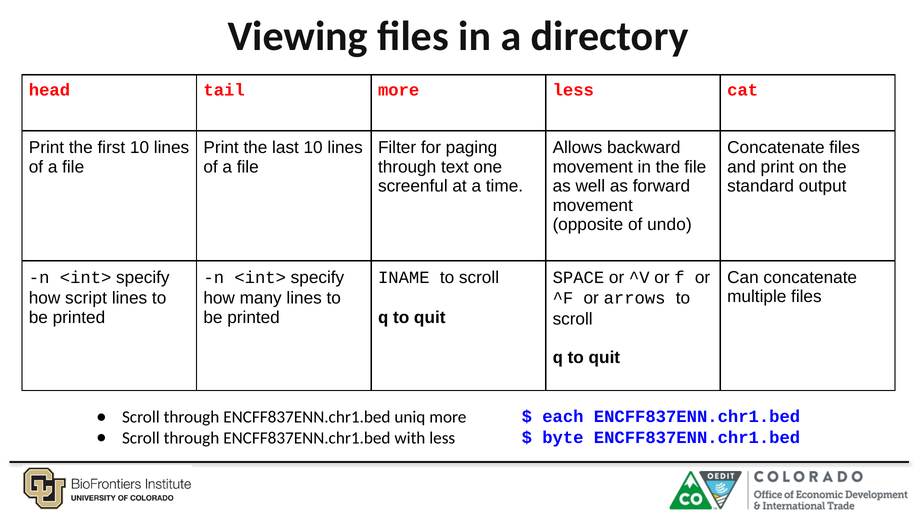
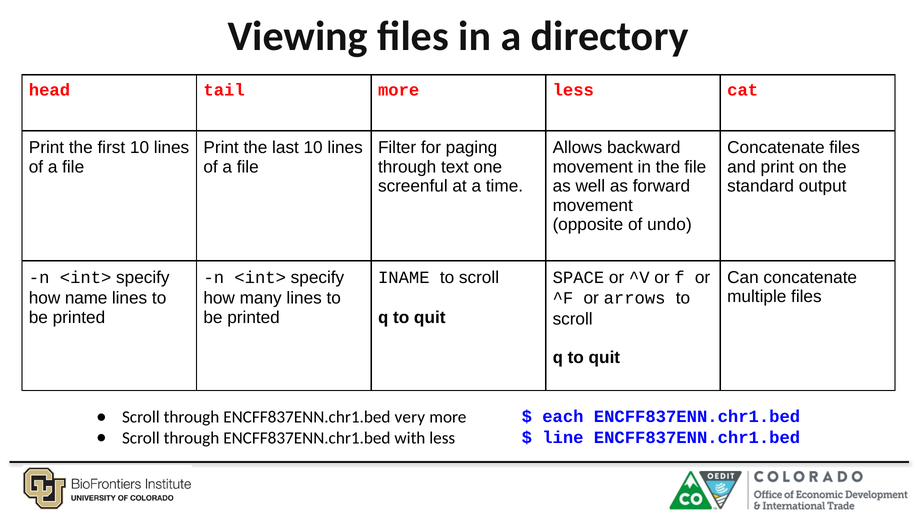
script: script -> name (86, 298)
uniq: uniq -> very (410, 417)
byte: byte -> line (563, 437)
